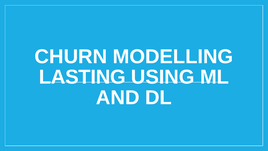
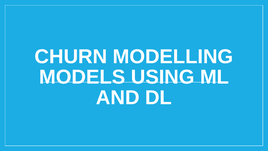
LASTING: LASTING -> MODELS (82, 77)
